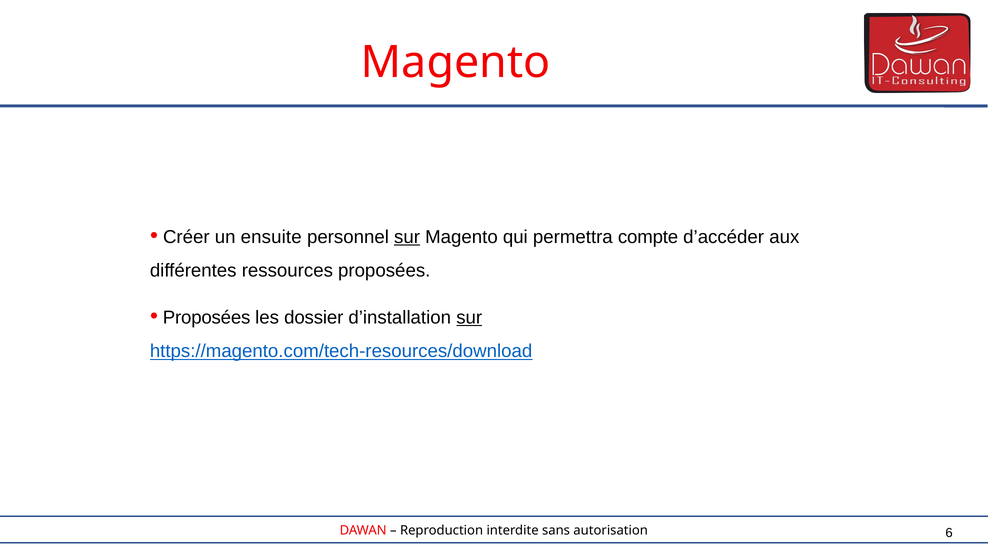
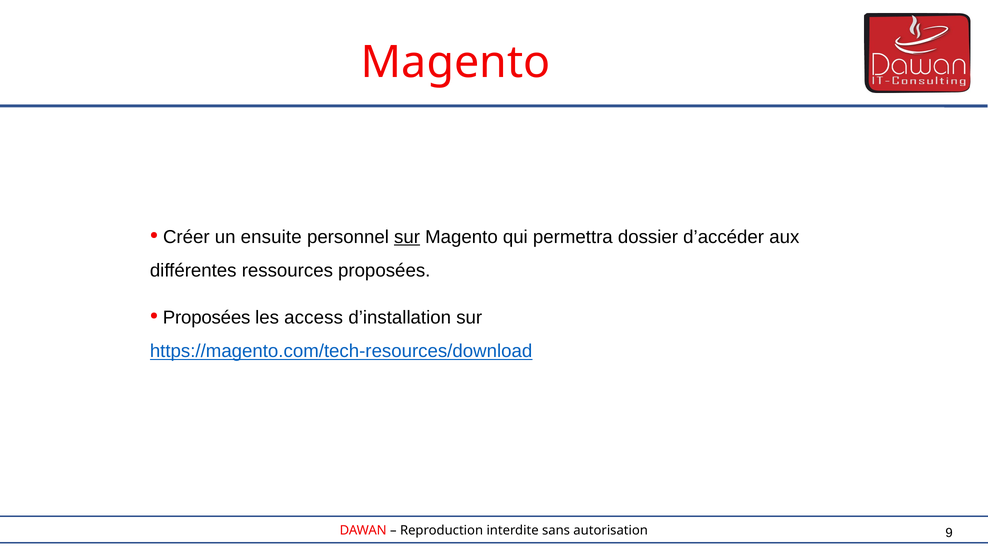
compte: compte -> dossier (648, 237)
dossier: dossier -> access (314, 317)
sur underline: present -> none (469, 317)
6: 6 -> 9 (949, 533)
